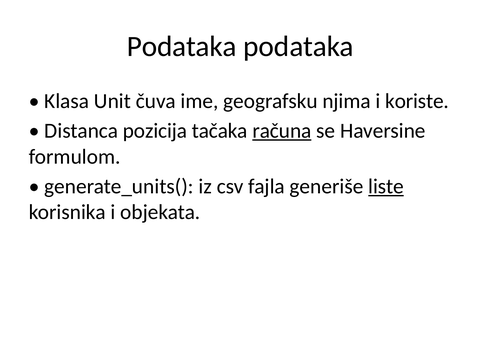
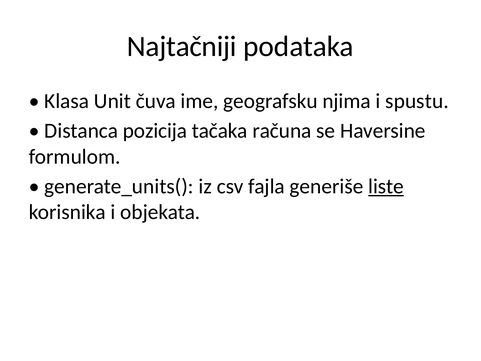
Podataka: Podataka -> Najtačniji (182, 47)
koriste: koriste -> spustu (417, 101)
računa underline: present -> none (282, 131)
